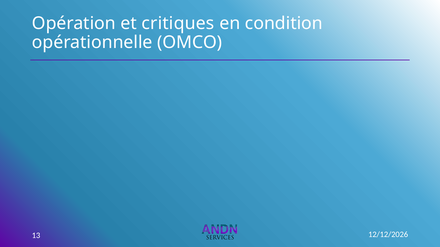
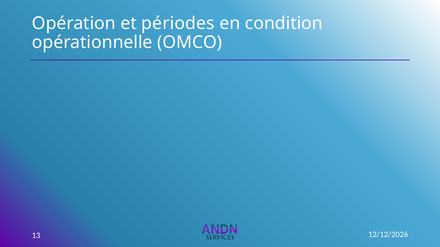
critiques: critiques -> périodes (178, 23)
